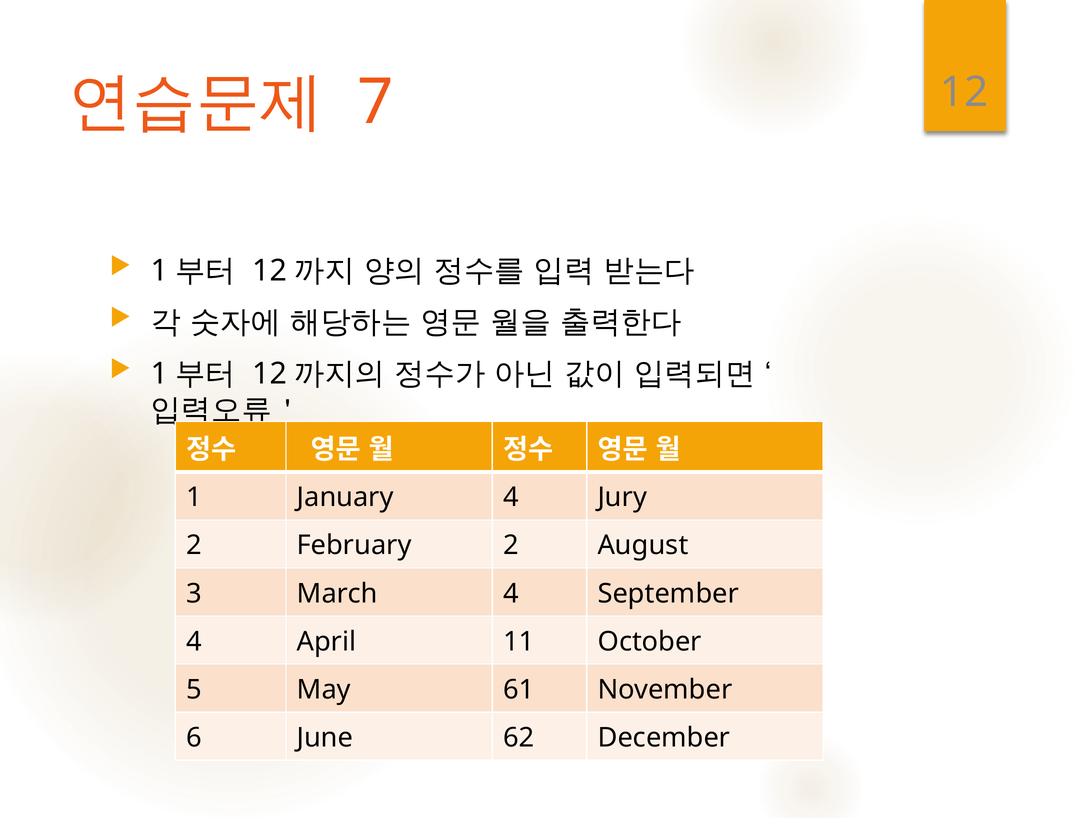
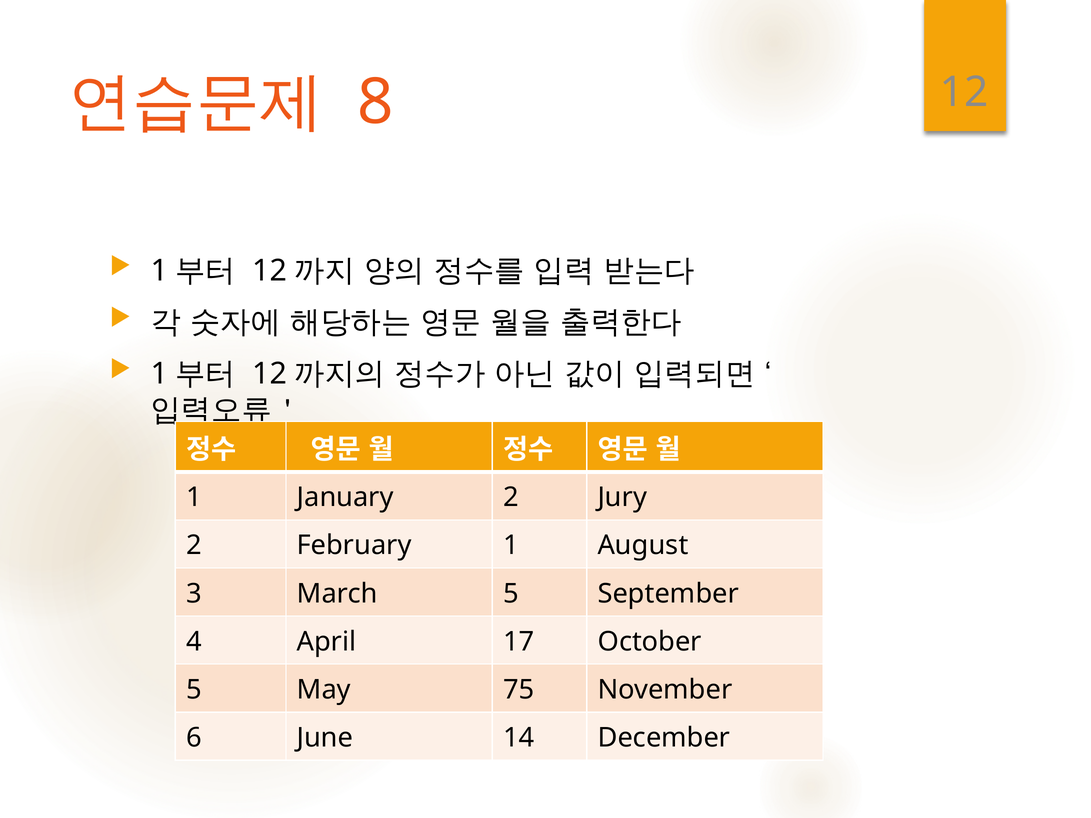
7: 7 -> 8 (376, 102)
January 4: 4 -> 2 (511, 498)
February 2: 2 -> 1 (511, 546)
March 4: 4 -> 5 (511, 594)
11: 11 -> 17 (519, 642)
61: 61 -> 75 (519, 690)
62: 62 -> 14 (519, 738)
